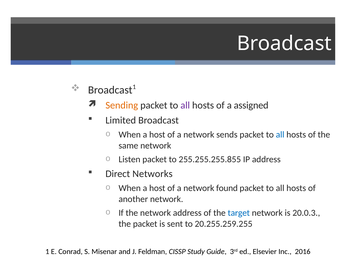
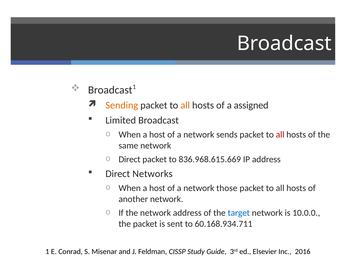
all colour: purple -> orange (185, 106)
all colour: blue -> red (280, 135)
Listen: Listen -> Direct (130, 160)
255.255.255.855: 255.255.255.855 -> 836.968.615.669 (210, 160)
found: found -> those (227, 189)
20.0.3: 20.0.3 -> 10.0.0 (306, 213)
20.255.259.255: 20.255.259.255 -> 60.168.934.711 (224, 224)
